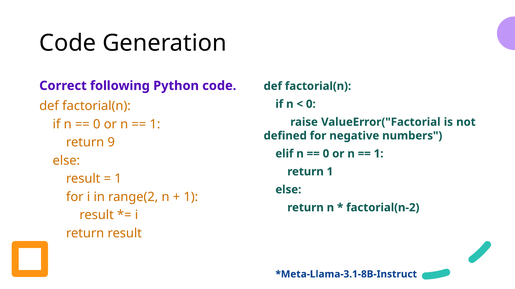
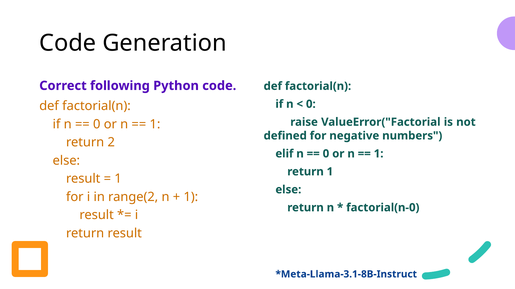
9: 9 -> 2 (111, 143)
factorial(n-2: factorial(n-2 -> factorial(n-0 (383, 208)
